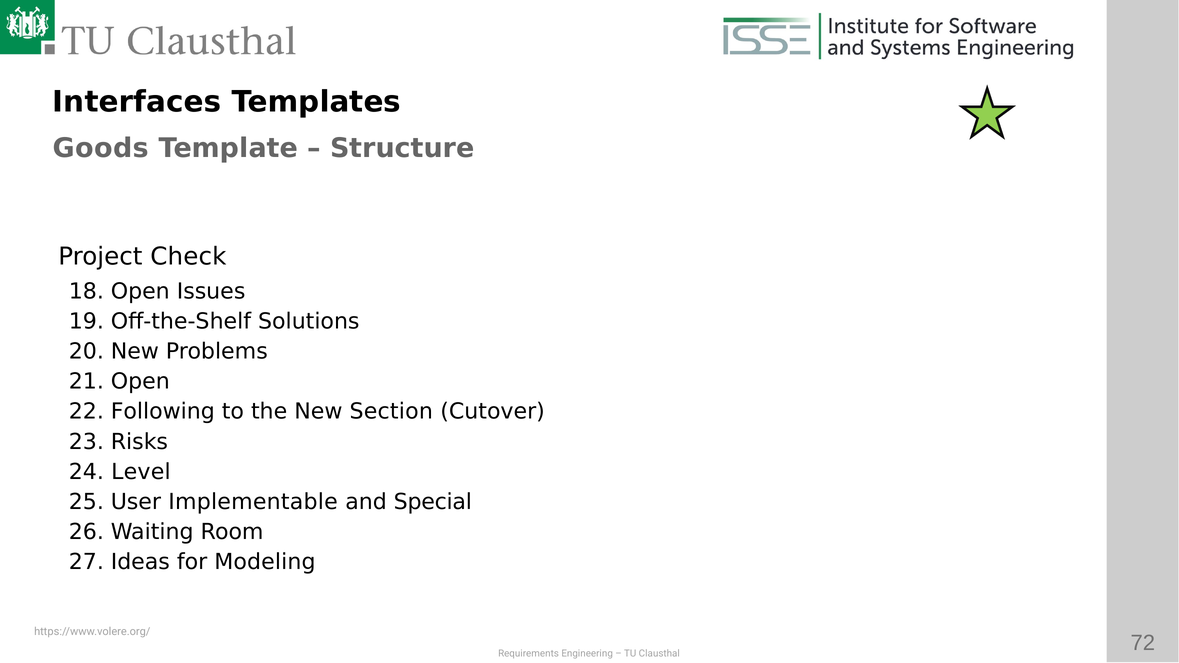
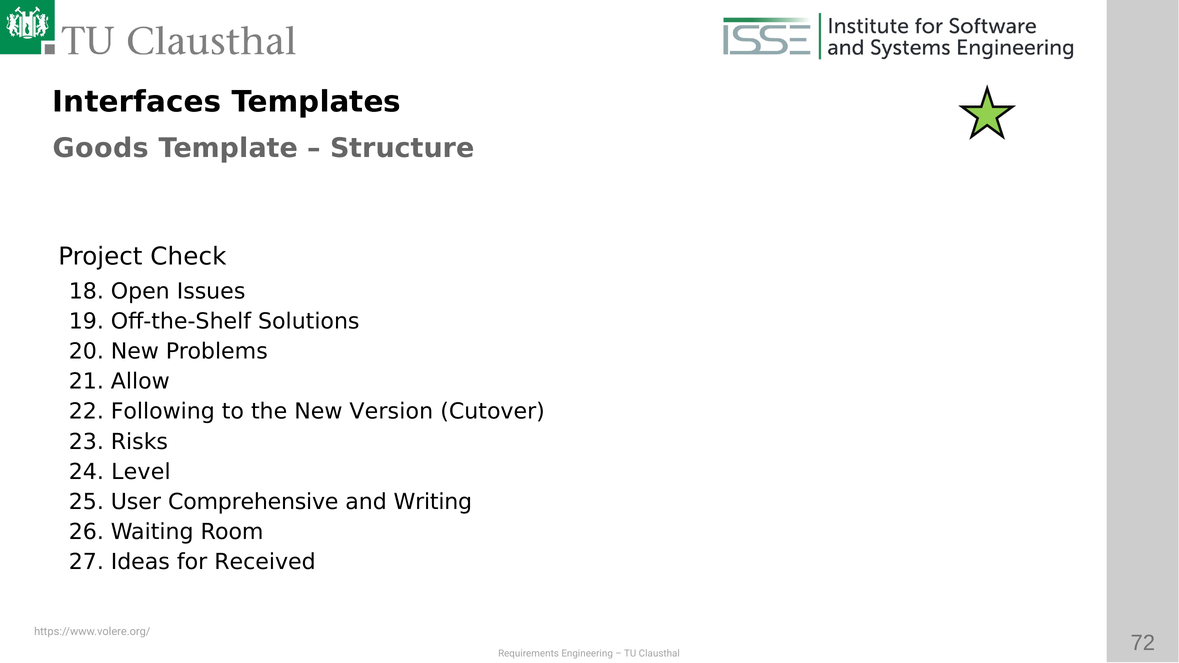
Open: Open -> Allow (140, 382)
Section: Section -> Version (391, 412)
Implementable: Implementable -> Comprehensive (253, 502)
Special: Special -> Writing (433, 502)
Modeling: Modeling -> Received (265, 562)
